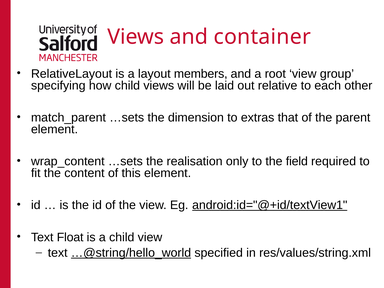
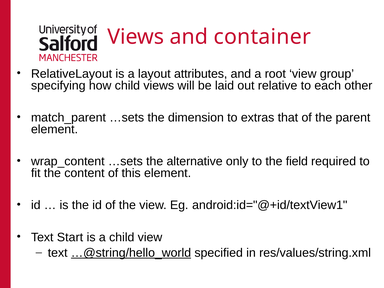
members: members -> attributes (201, 74)
realisation: realisation -> alternative (195, 161)
android:id="@+id/textView1 underline: present -> none (270, 205)
Float: Float -> Start (70, 237)
